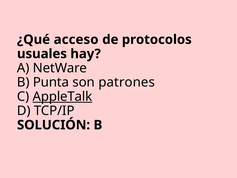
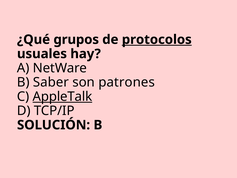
acceso: acceso -> grupos (76, 40)
protocolos underline: none -> present (157, 40)
Punta: Punta -> Saber (51, 82)
